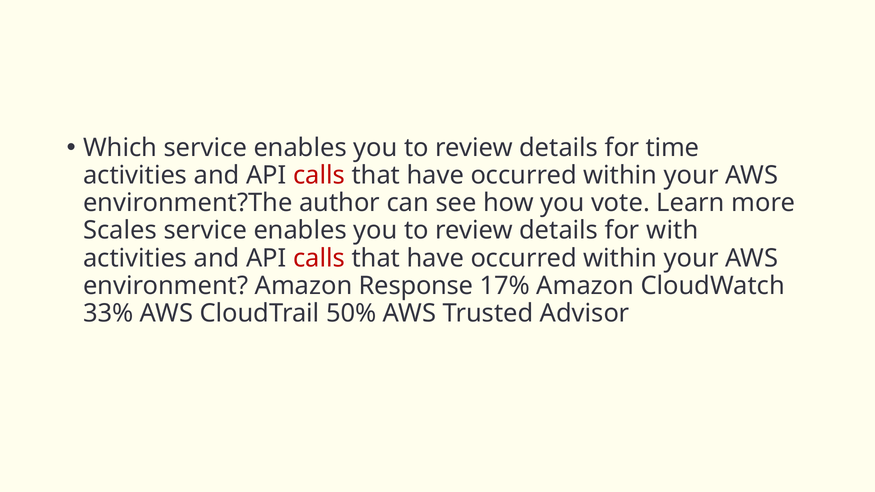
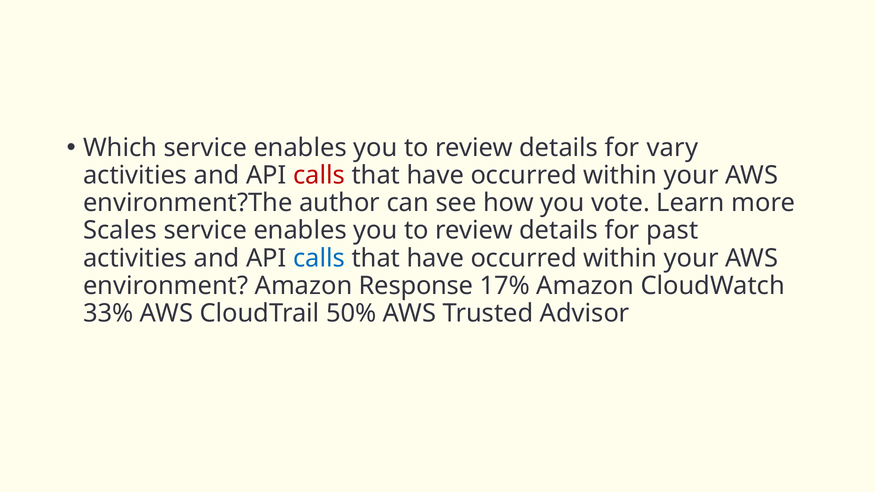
time: time -> vary (672, 148)
with: with -> past (672, 231)
calls colour: red -> blue (319, 258)
